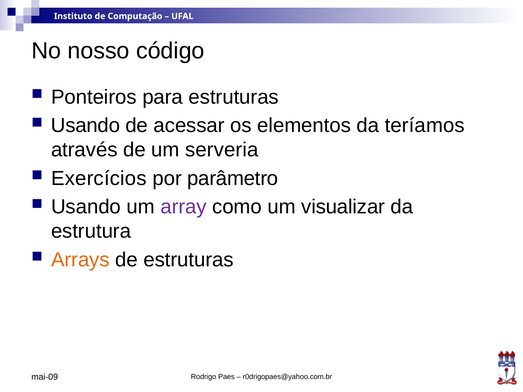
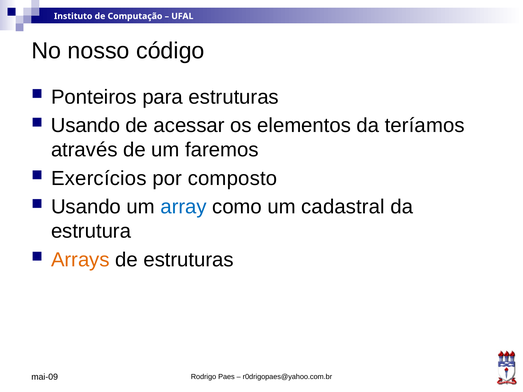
serveria: serveria -> faremos (222, 150)
parâmetro: parâmetro -> composto (232, 178)
array colour: purple -> blue (184, 207)
visualizar: visualizar -> cadastral (343, 207)
